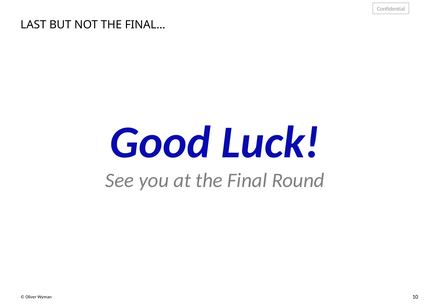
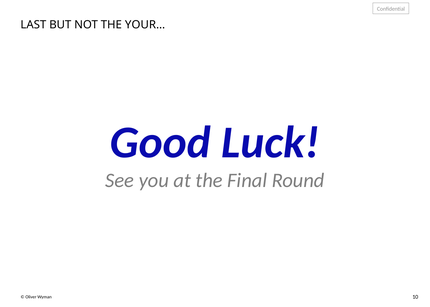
FINAL…: FINAL… -> YOUR… (145, 25)
